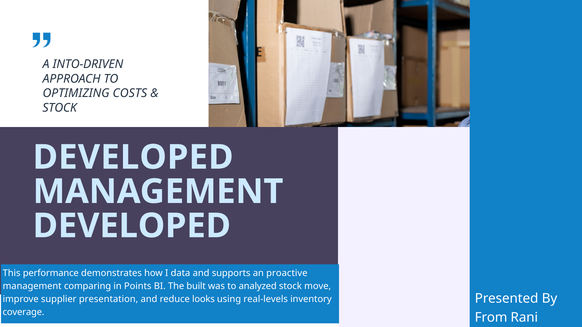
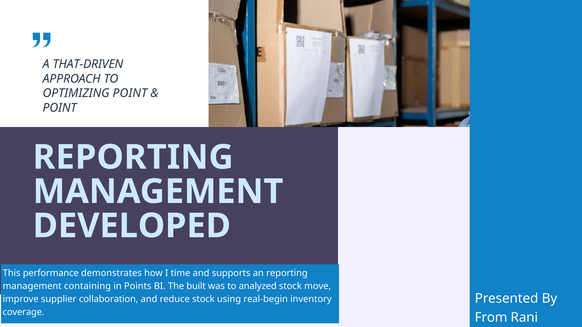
INTO-DRIVEN: INTO-DRIVEN -> THAT-DRIVEN (88, 64)
OPTIMIZING COSTS: COSTS -> POINT (130, 93)
STOCK: STOCK -> POINT (60, 108)
DEVELOPED: DEVELOPED -> REPORTING (133, 157)
data: data -> time (181, 273)
an proactive: proactive -> reporting (287, 273)
comparing: comparing -> containing (87, 286)
presentation: presentation -> collaboration (109, 299)
reduce looks: looks -> stock (203, 299)
real-levels: real-levels -> real-begin (266, 299)
